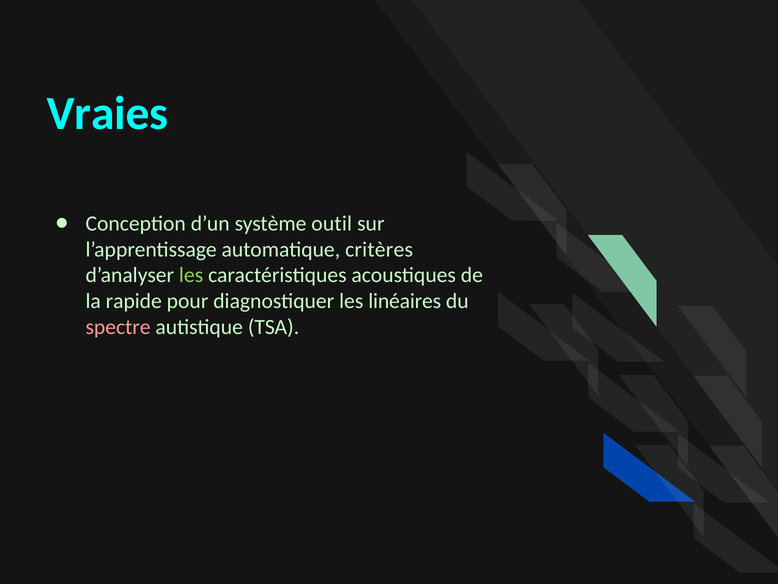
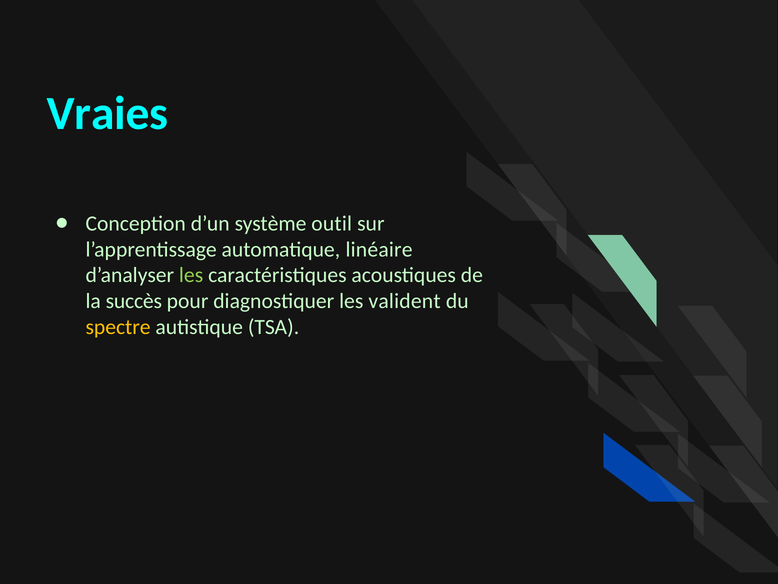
critères: critères -> linéaire (379, 249)
rapide: rapide -> succès (134, 301)
linéaires: linéaires -> valident (405, 301)
spectre colour: pink -> yellow (118, 327)
